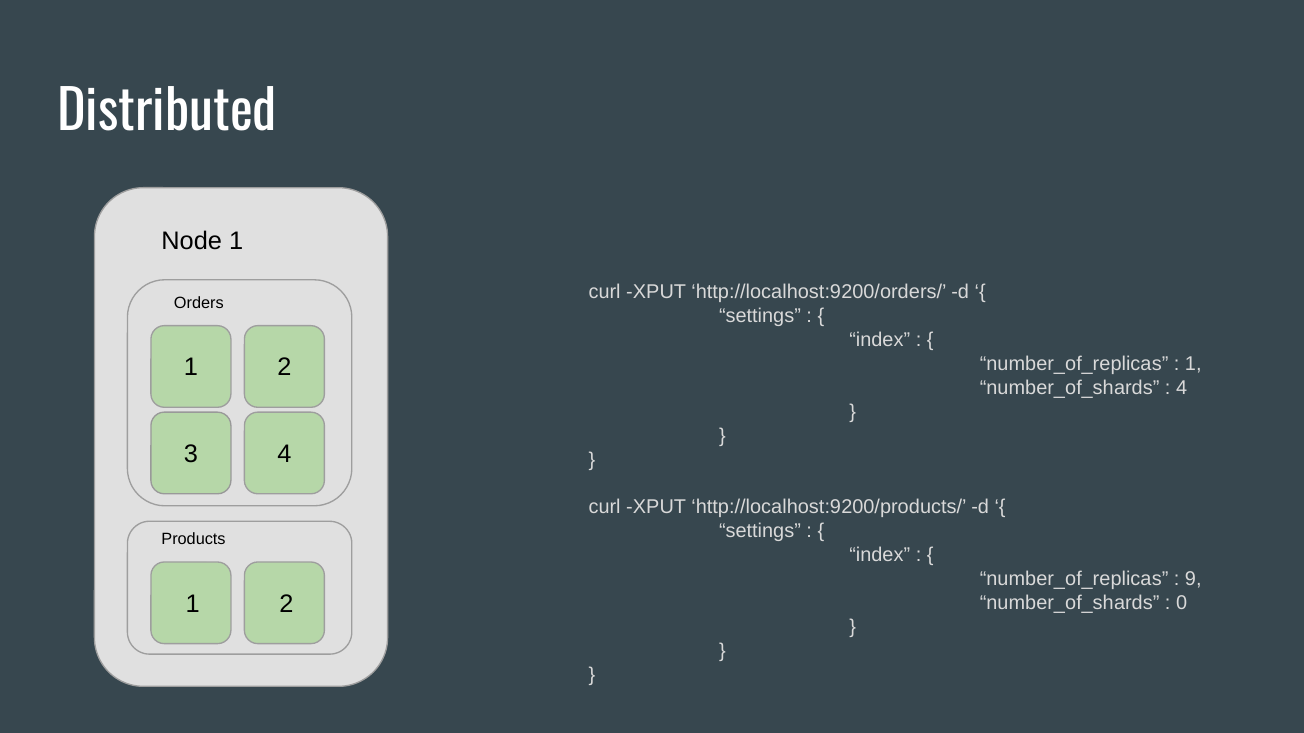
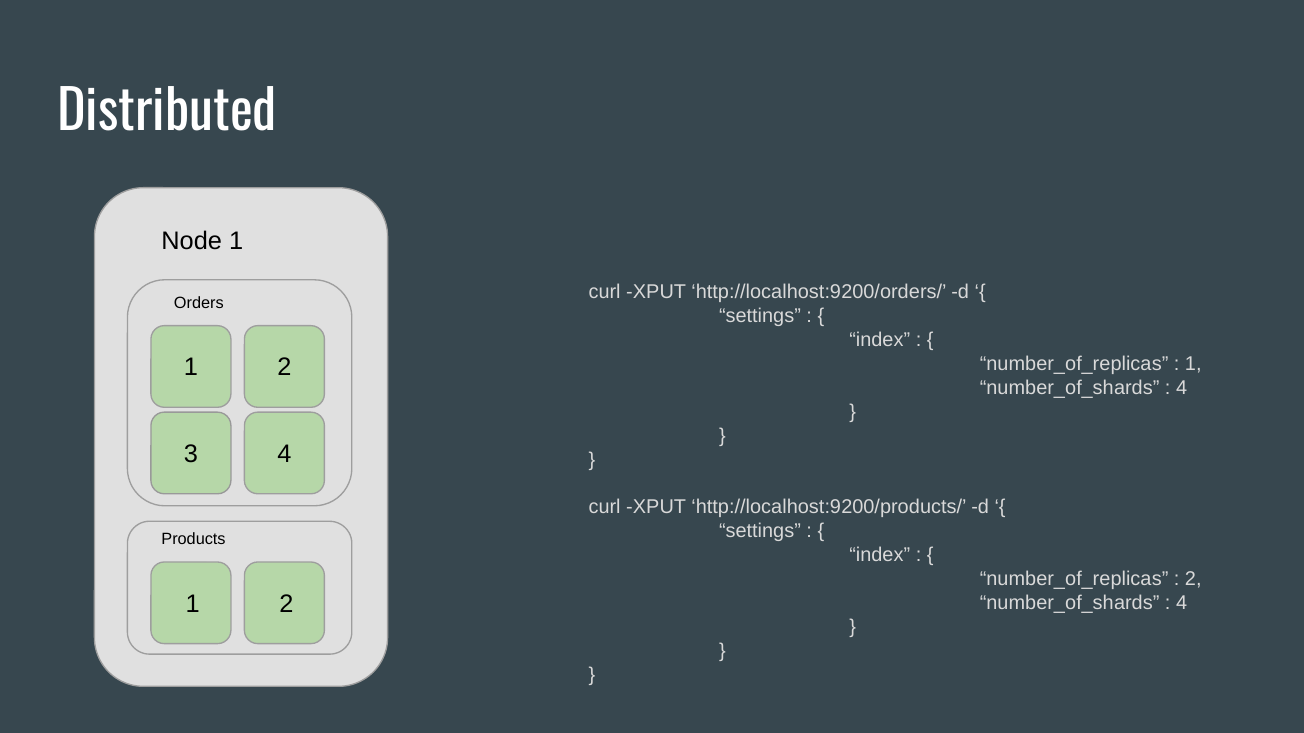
9: 9 -> 2 (1193, 580)
0: 0 -> 4 (1182, 603)
